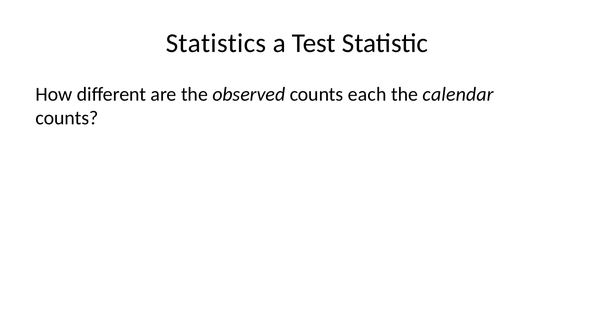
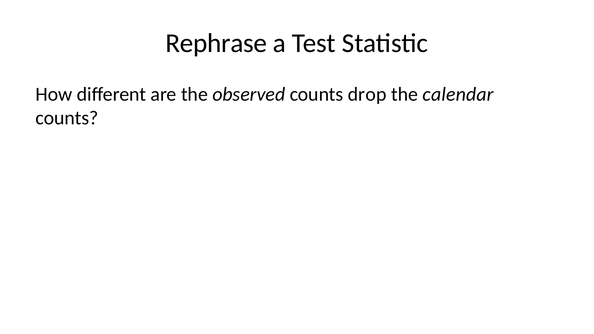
Statistics: Statistics -> Rephrase (216, 43)
each: each -> drop (367, 94)
